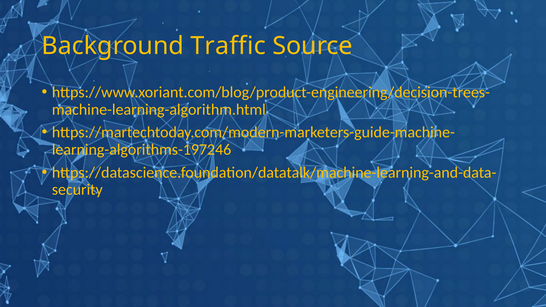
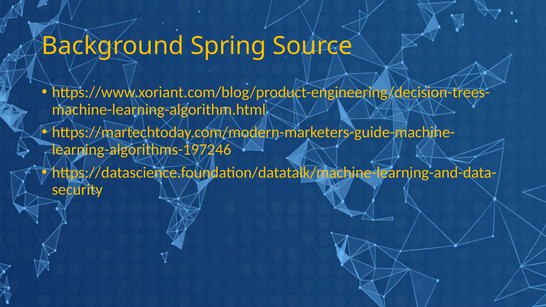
Traffic: Traffic -> Spring (228, 46)
